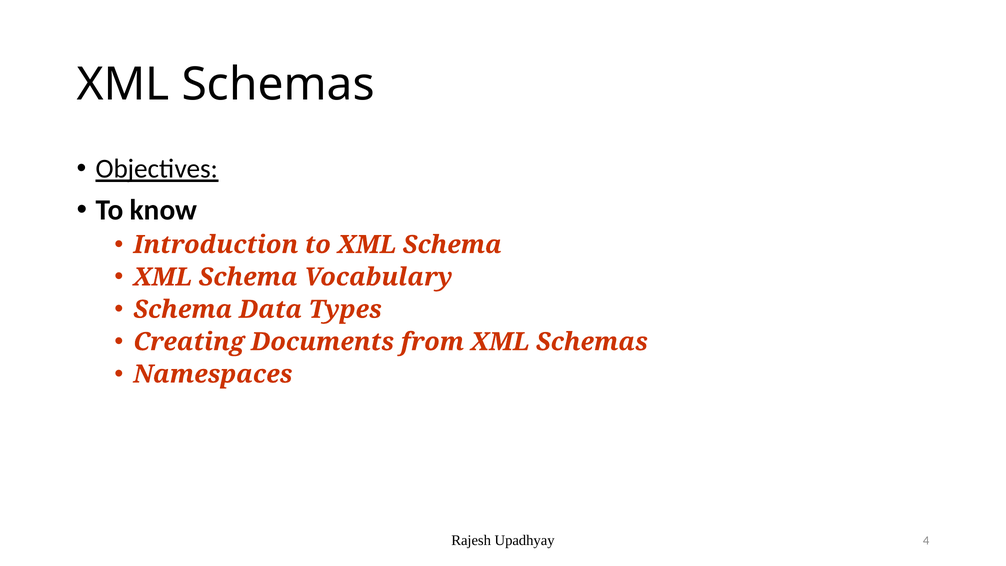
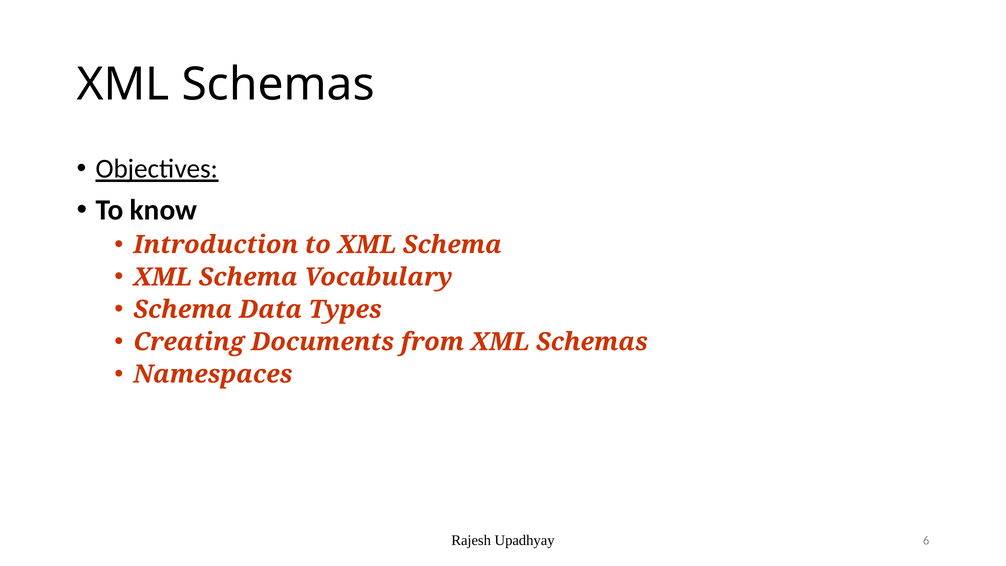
4: 4 -> 6 (926, 540)
